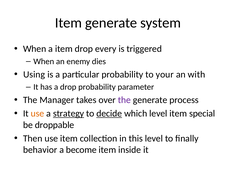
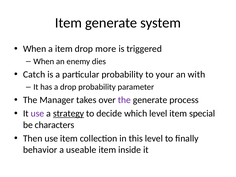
every: every -> more (106, 49)
Using: Using -> Catch (34, 74)
use colour: orange -> purple (37, 113)
decide underline: present -> none (109, 113)
droppable: droppable -> characters (55, 125)
become: become -> useable (81, 150)
